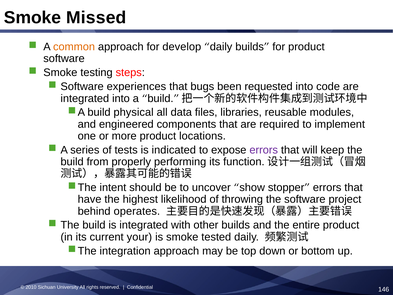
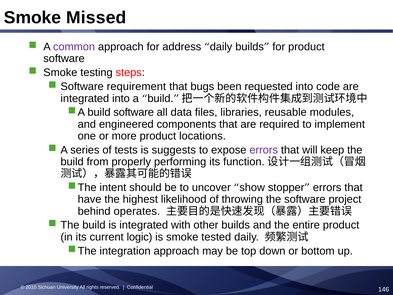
common colour: orange -> purple (74, 47)
develop: develop -> address (182, 47)
experiences: experiences -> requirement (136, 87)
build physical: physical -> software (134, 112)
indicated: indicated -> suggests (174, 150)
your: your -> logic (139, 237)
